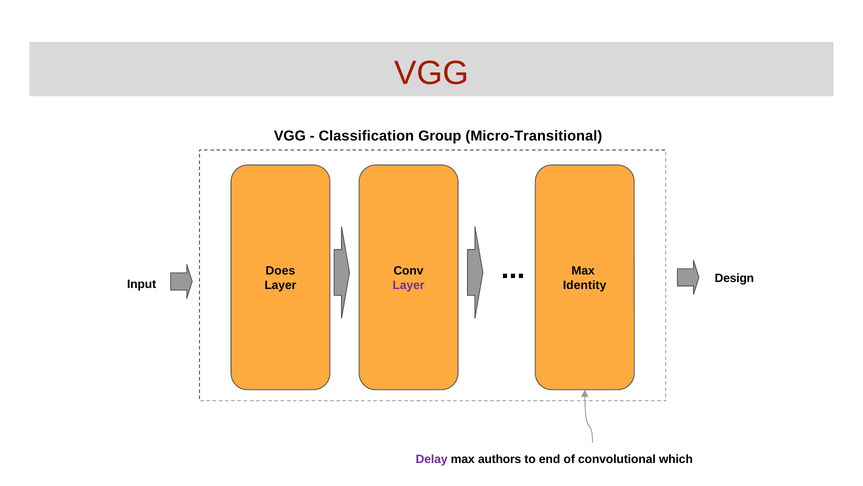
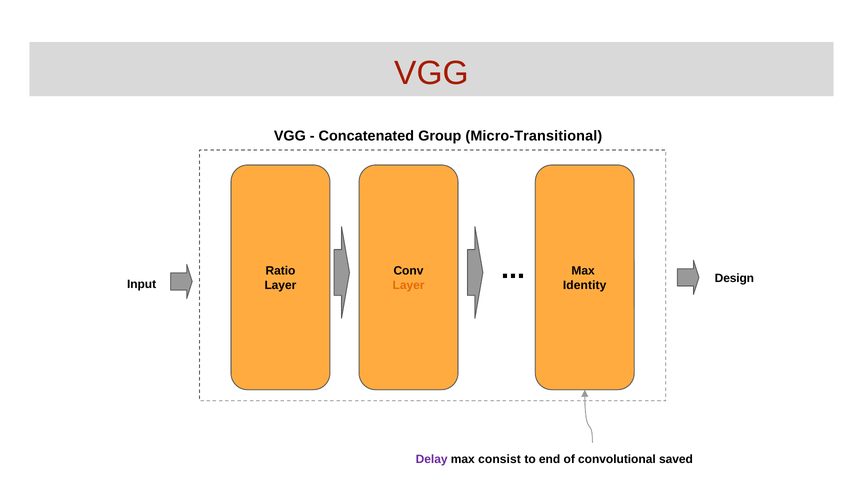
Classification: Classification -> Concatenated (366, 136)
Does: Does -> Ratio (280, 271)
Layer colour: purple -> orange (409, 285)
authors: authors -> consist (500, 459)
which: which -> saved (676, 459)
